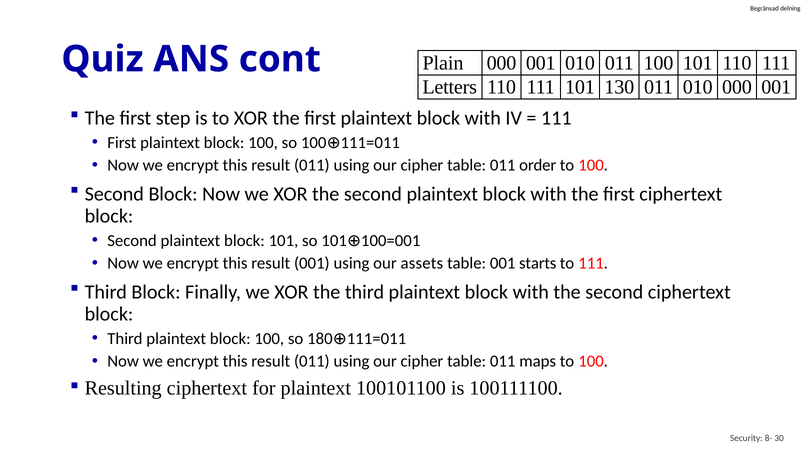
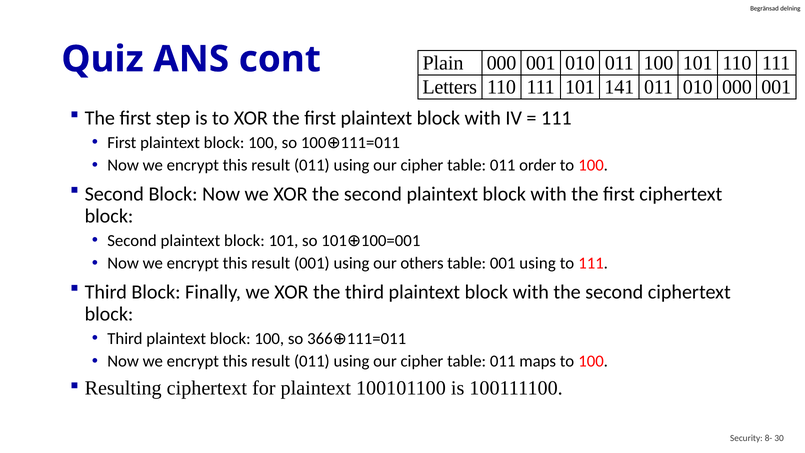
130: 130 -> 141 (619, 87)
assets: assets -> others (422, 263)
table 001 starts: starts -> using (538, 263)
180: 180 -> 366 (320, 338)
